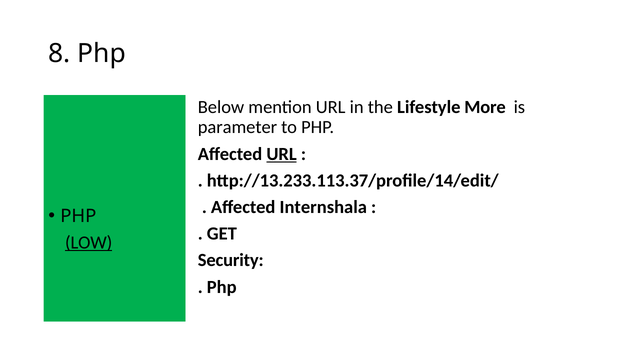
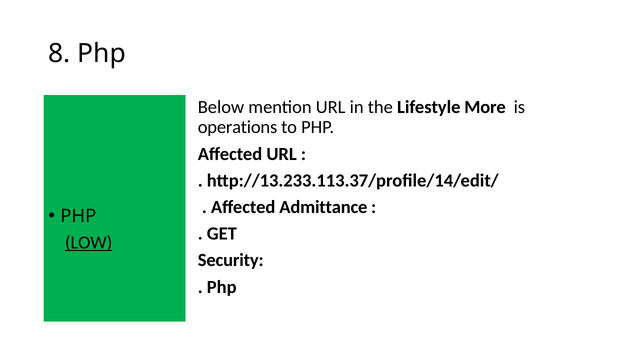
parameter: parameter -> operations (238, 127)
URL underline: present -> none (282, 154)
Internshala: Internshala -> Admittance (323, 207)
